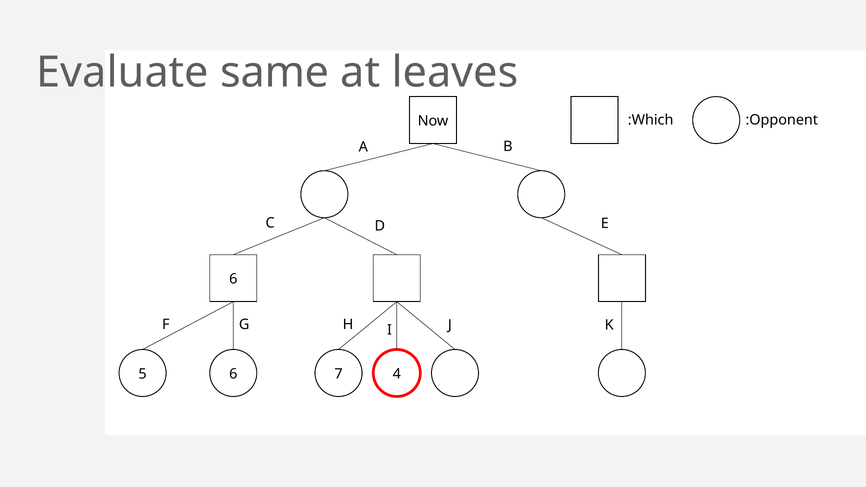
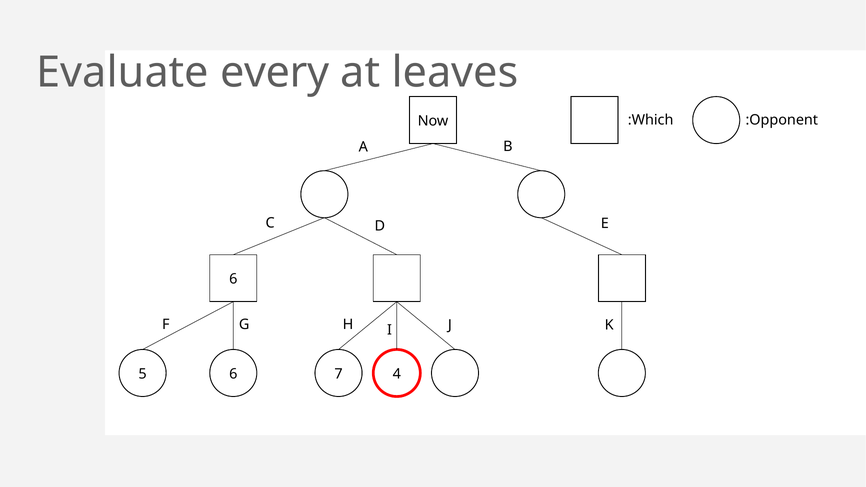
same: same -> every (275, 73)
